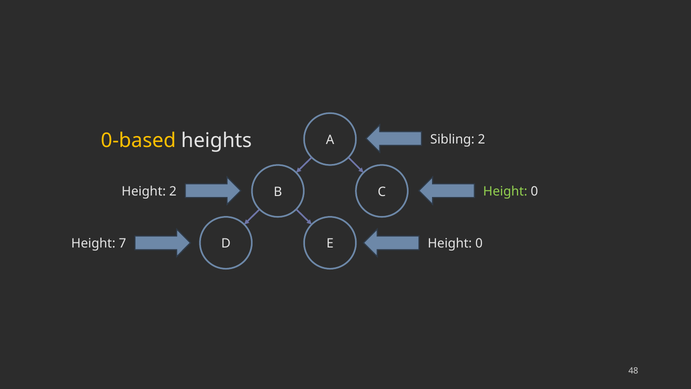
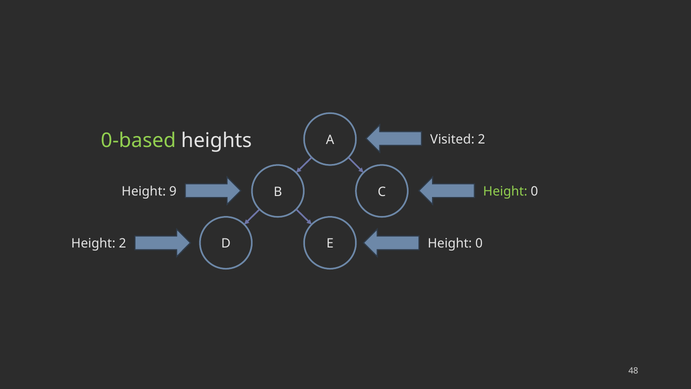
0-based colour: yellow -> light green (138, 141)
Sibling: Sibling -> Visited (452, 139)
Height 2: 2 -> 9 (173, 191)
Height 7: 7 -> 2 (123, 243)
